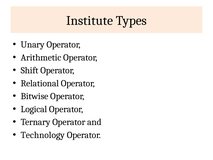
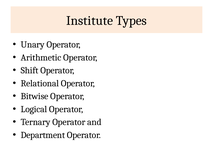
Technology: Technology -> Department (43, 135)
